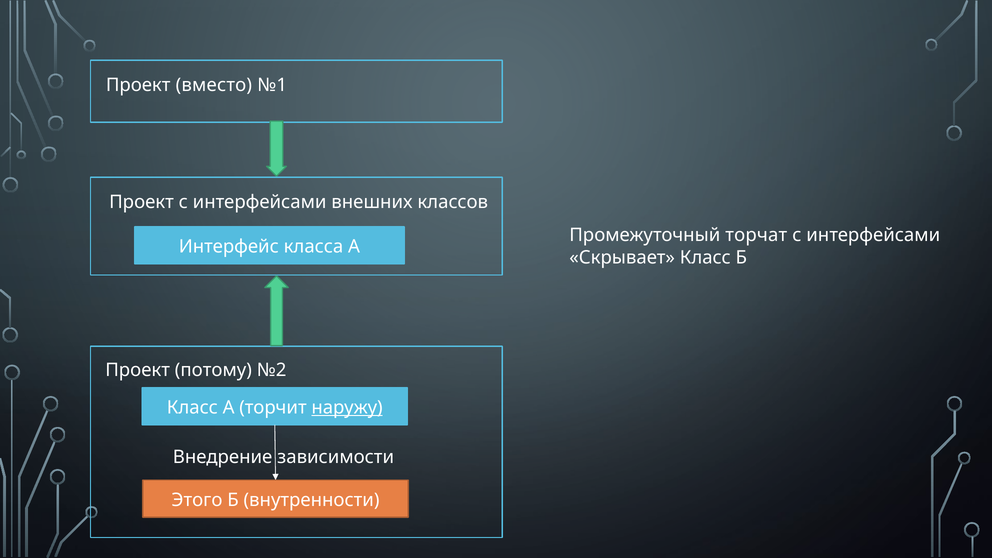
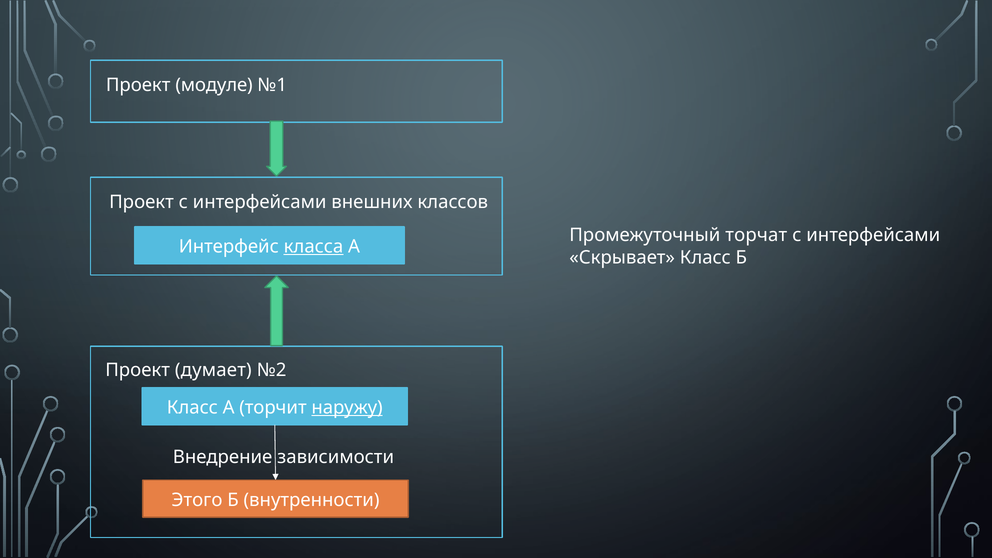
вместо: вместо -> модуле (214, 85)
класса underline: none -> present (313, 247)
потому: потому -> думает (213, 370)
